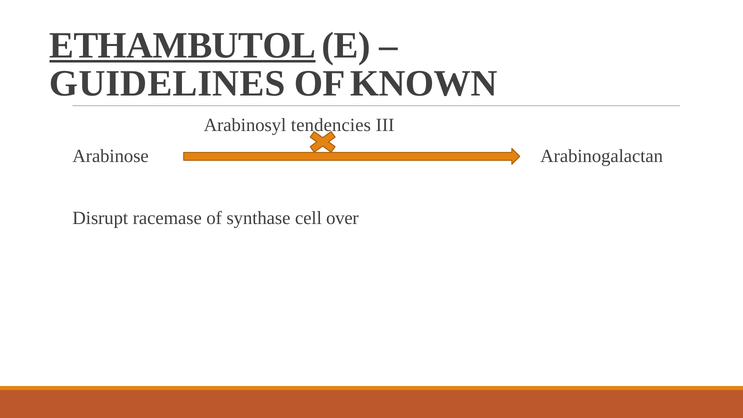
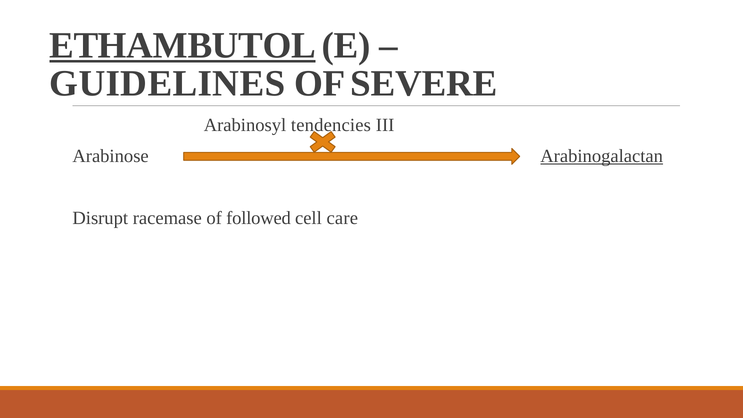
KNOWN: KNOWN -> SEVERE (424, 83)
Arabinogalactan underline: none -> present (602, 156)
synthase: synthase -> followed (259, 218)
over: over -> care (342, 218)
